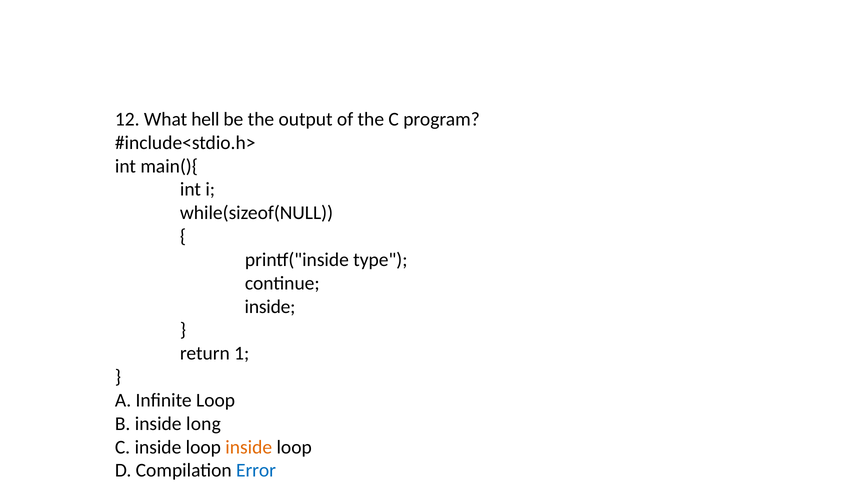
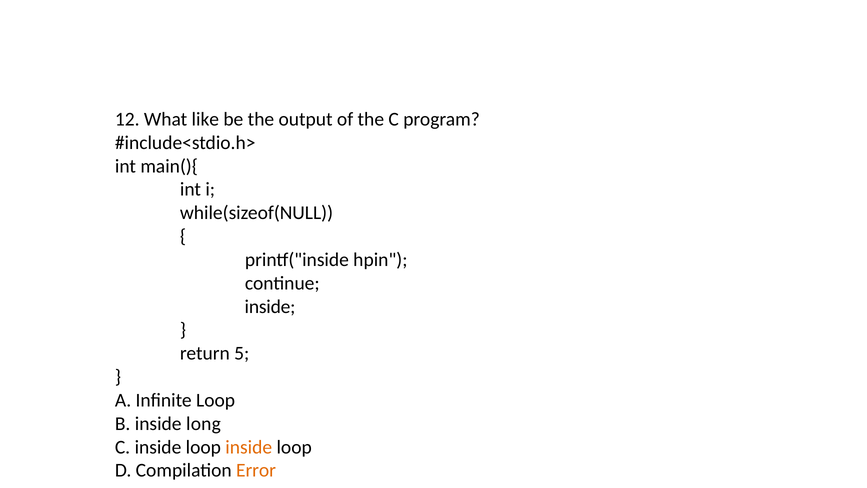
hell: hell -> like (205, 119)
type: type -> hpin (380, 260)
1: 1 -> 5 (242, 353)
Error colour: blue -> orange (256, 470)
